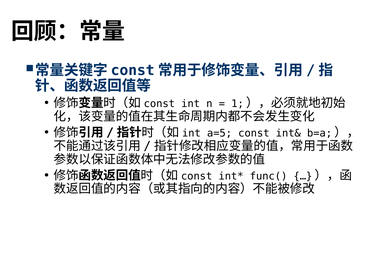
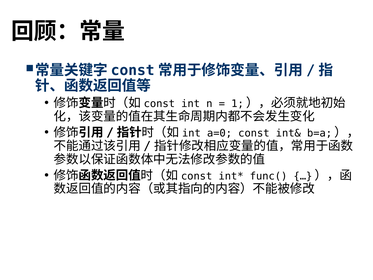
a=5: a=5 -> a=0 (219, 133)
